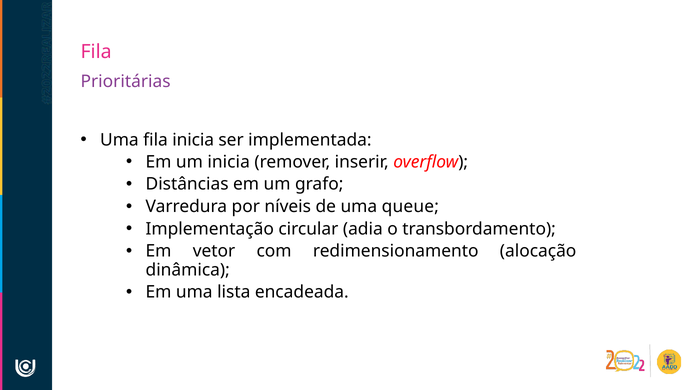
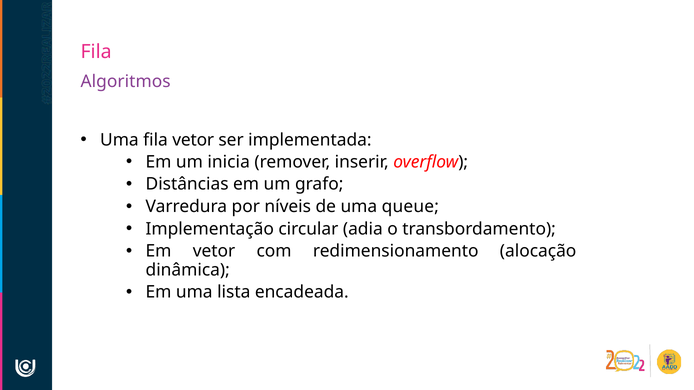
Prioritárias: Prioritárias -> Algoritmos (126, 82)
fila inicia: inicia -> vetor (193, 140)
